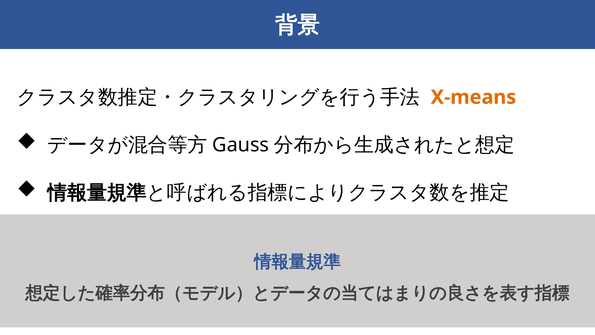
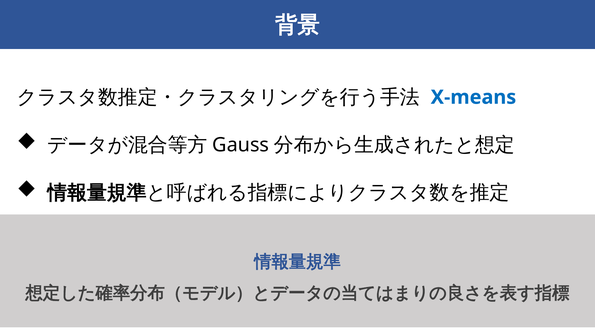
X-means colour: orange -> blue (473, 97)
